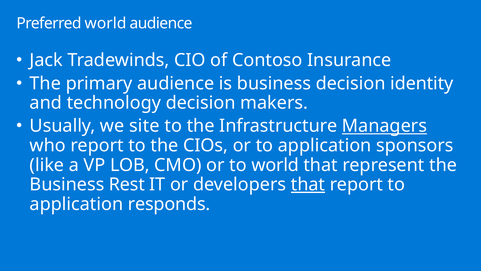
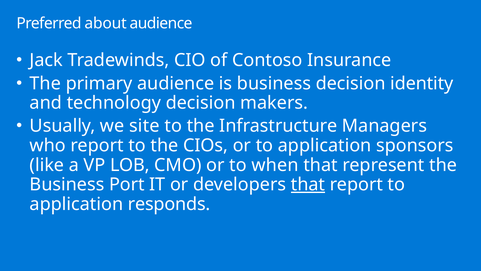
Preferred world: world -> about (106, 23)
Managers underline: present -> none (384, 126)
to world: world -> when (275, 165)
Rest: Rest -> Port (127, 184)
